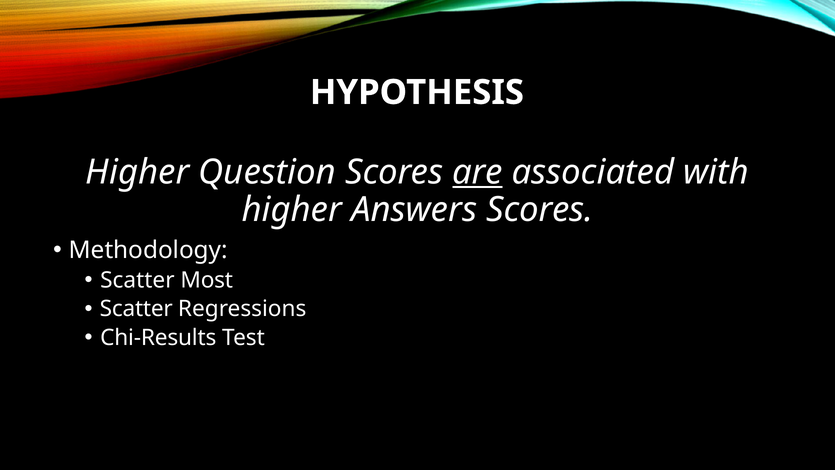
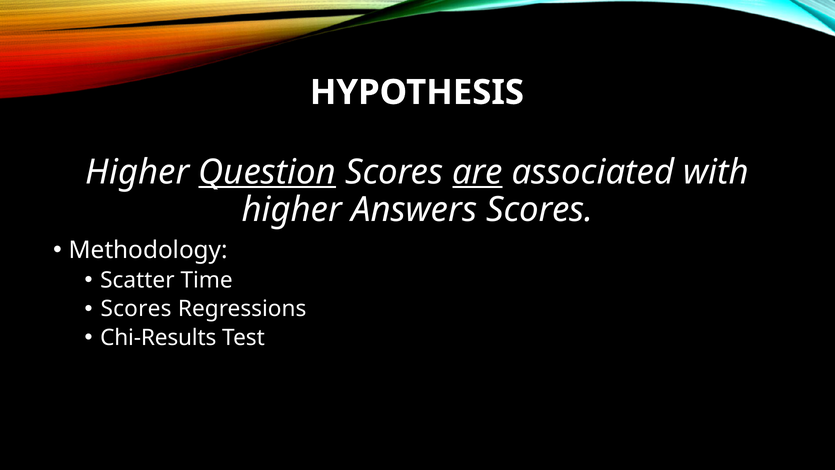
Question underline: none -> present (267, 172)
Most: Most -> Time (207, 280)
Scatter: Scatter -> Scores (136, 309)
